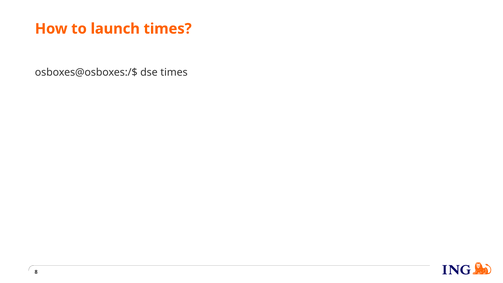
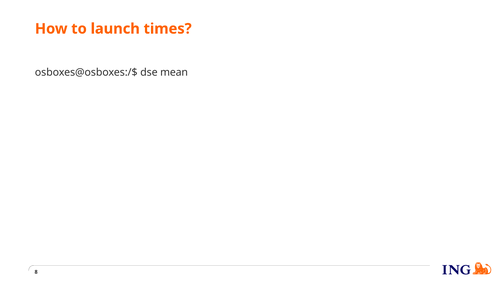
dse times: times -> mean (174, 72)
